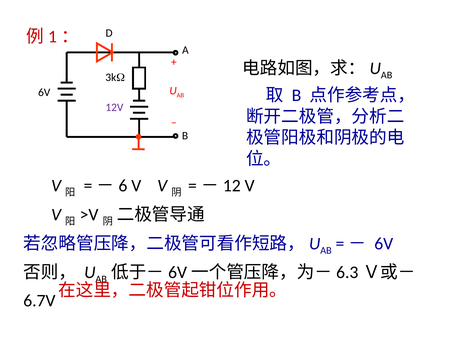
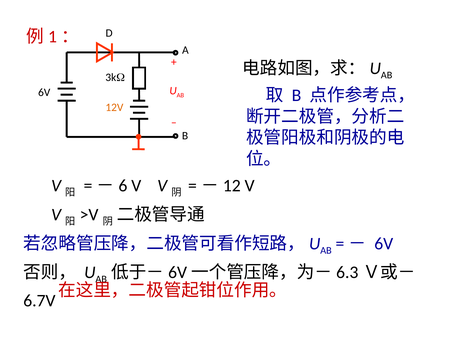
12V colour: purple -> orange (114, 107)
